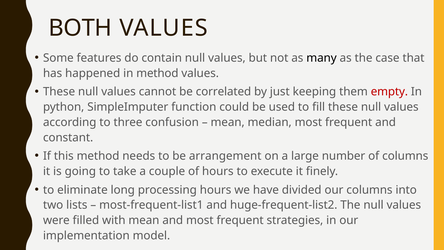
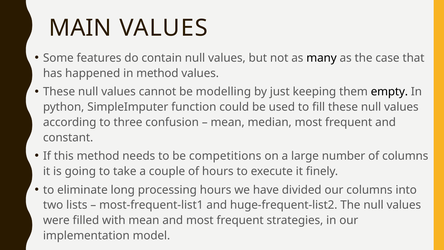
BOTH: BOTH -> MAIN (80, 28)
correlated: correlated -> modelling (223, 92)
empty colour: red -> black (389, 92)
arrangement: arrangement -> competitions (225, 156)
